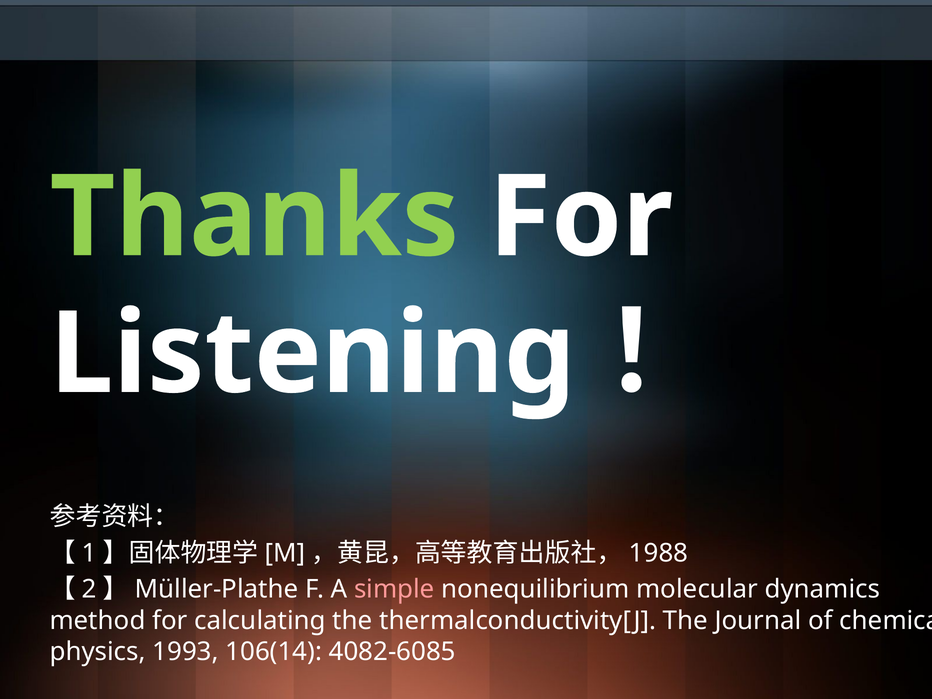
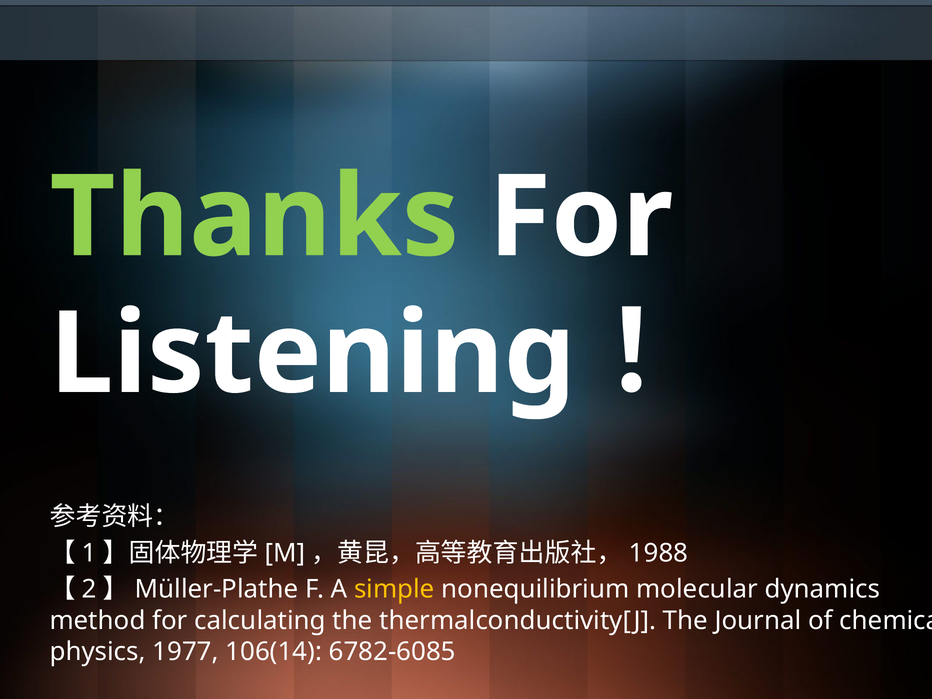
simple colour: pink -> yellow (394, 589)
1993: 1993 -> 1977 (186, 652)
4082-6085: 4082-6085 -> 6782-6085 (392, 652)
